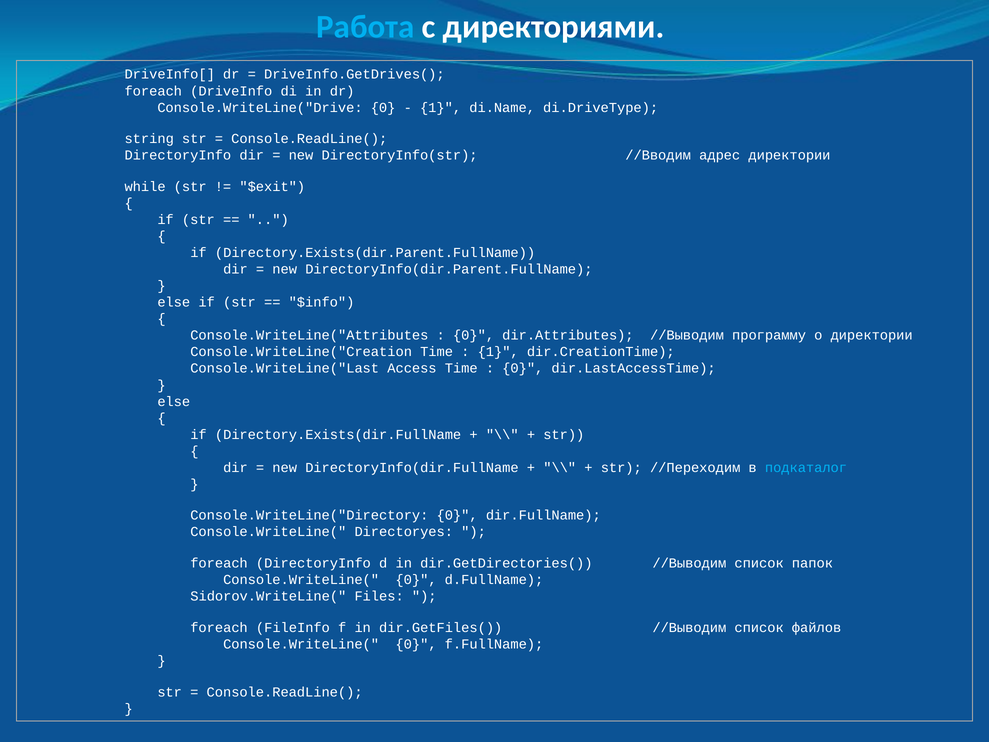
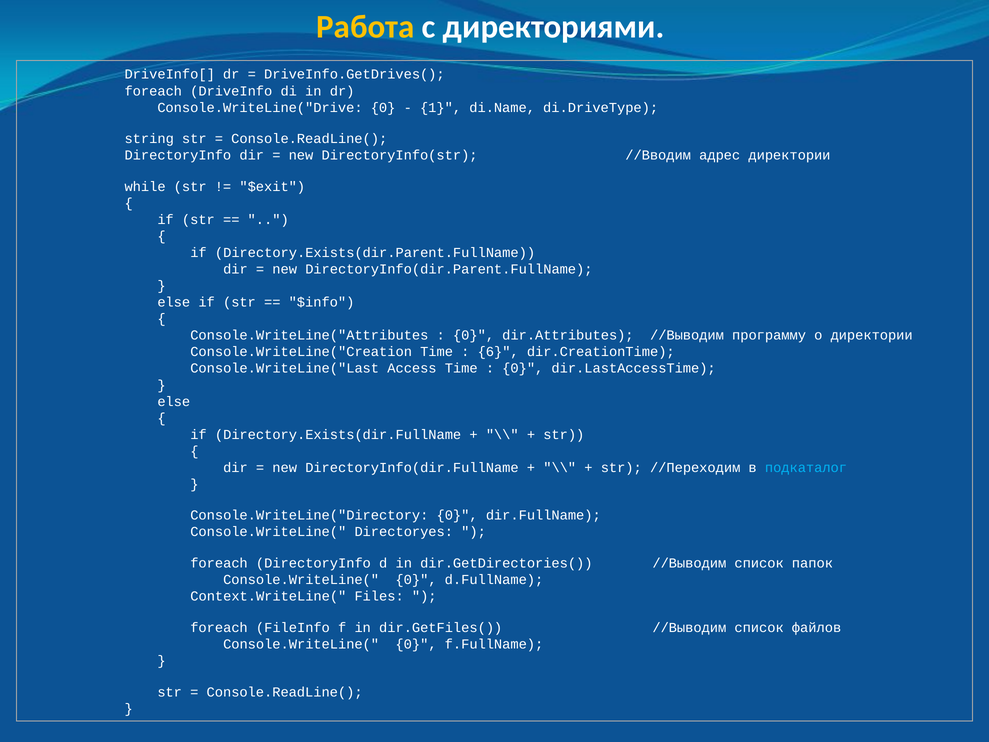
Работа colour: light blue -> yellow (365, 27)
1: 1 -> 6 (498, 352)
Sidorov.WriteLine(: Sidorov.WriteLine( -> Context.WriteLine( (268, 596)
